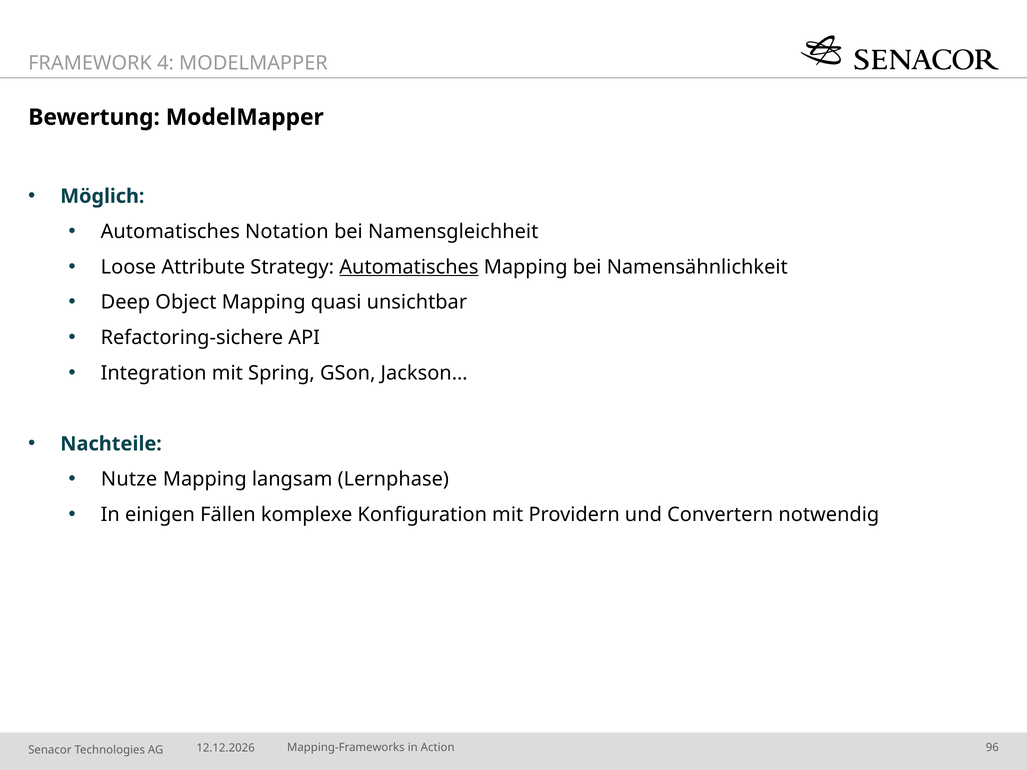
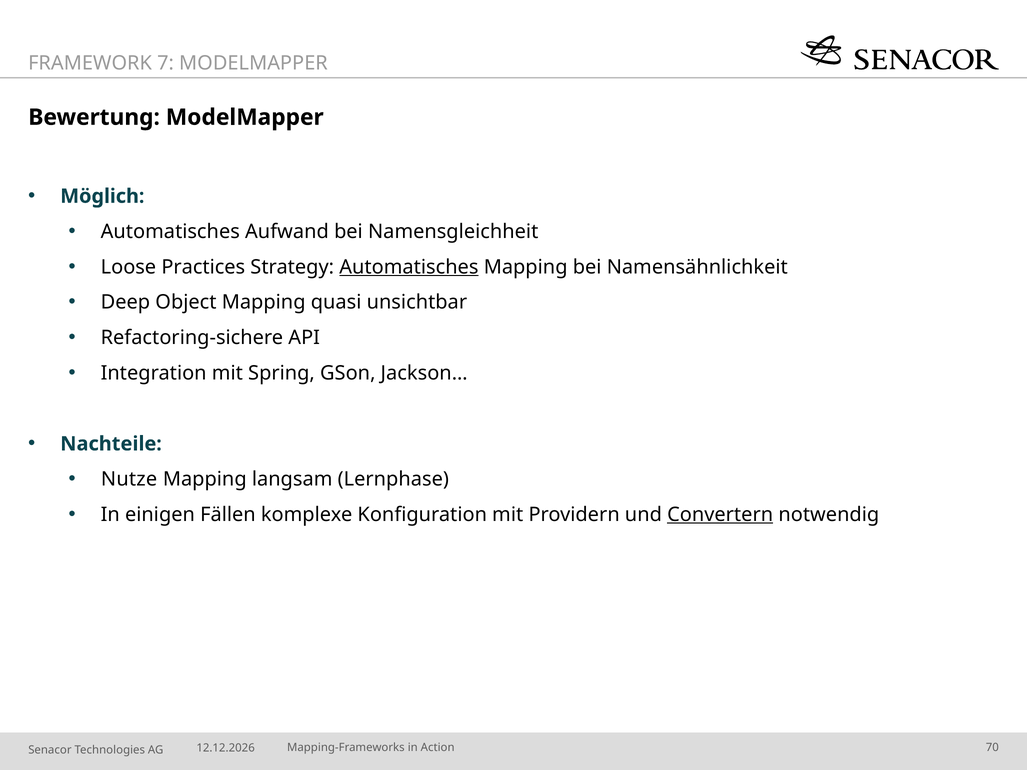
4: 4 -> 7 (166, 63)
Notation: Notation -> Aufwand (287, 232)
Attribute: Attribute -> Practices (203, 267)
Convertern underline: none -> present (720, 515)
96: 96 -> 70 (992, 748)
